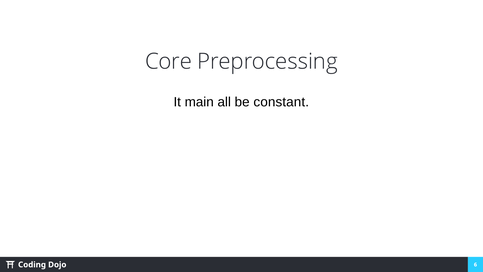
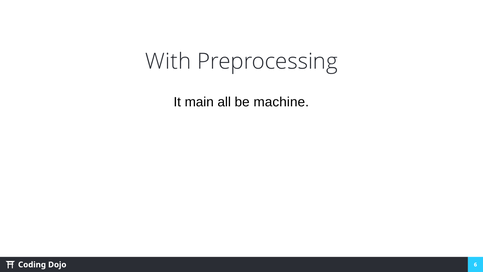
Core: Core -> With (168, 61)
constant: constant -> machine (281, 102)
